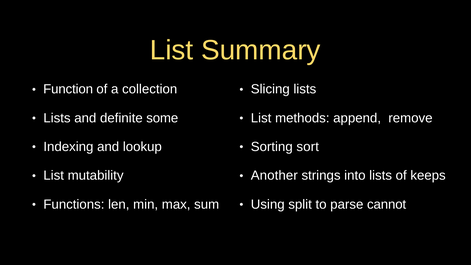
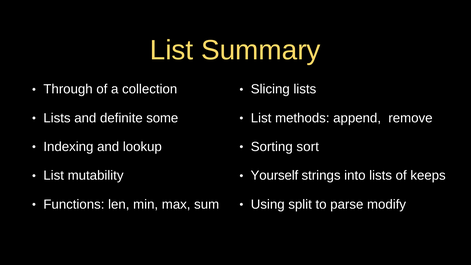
Function: Function -> Through (68, 89)
Another: Another -> Yourself (274, 176)
cannot: cannot -> modify (387, 204)
